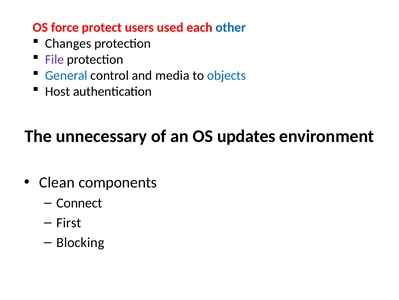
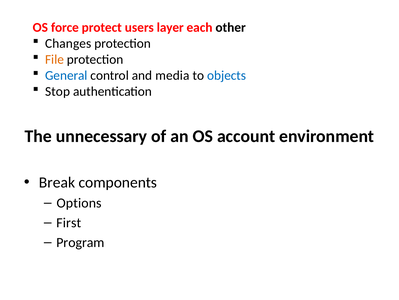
used: used -> layer (170, 27)
other colour: blue -> black (231, 27)
File colour: purple -> orange (55, 59)
Host: Host -> Stop (58, 91)
updates: updates -> account (246, 136)
Clean: Clean -> Break (57, 182)
Connect: Connect -> Options (79, 203)
Blocking: Blocking -> Program (80, 242)
